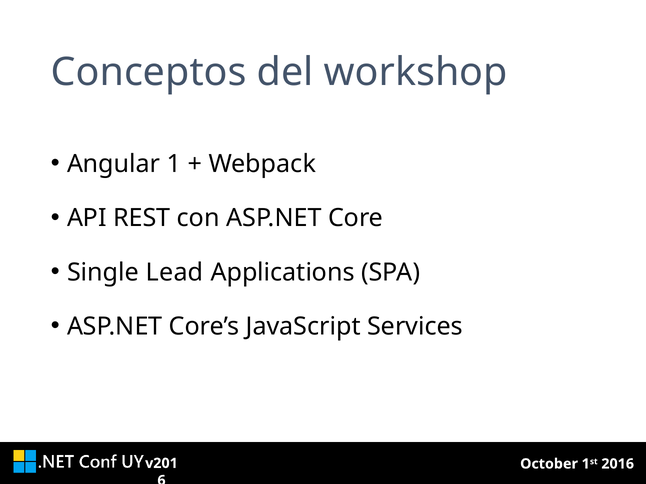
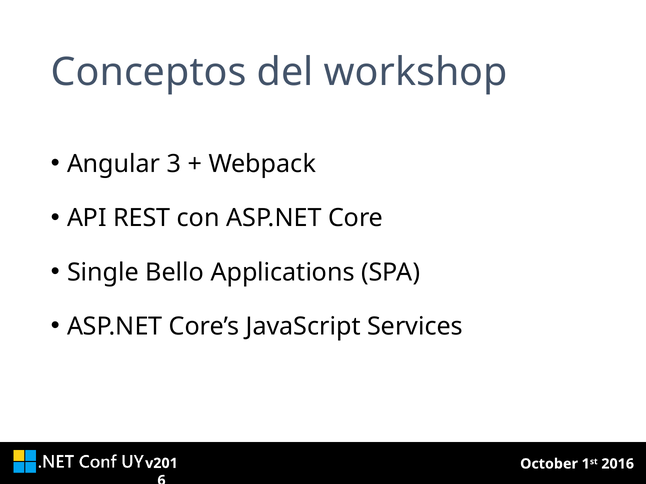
1: 1 -> 3 (174, 164)
Lead: Lead -> Bello (175, 273)
